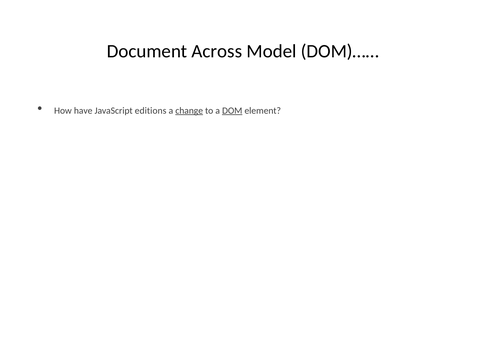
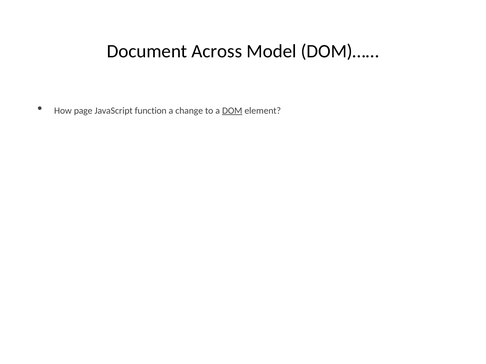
have: have -> page (83, 111)
editions: editions -> function (151, 111)
change underline: present -> none (189, 111)
